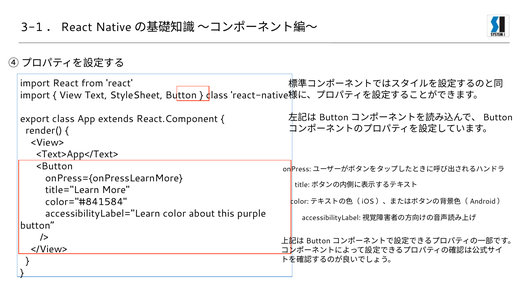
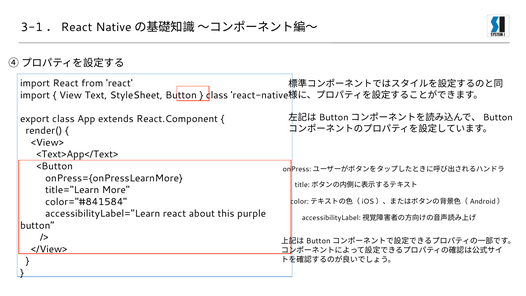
accessibilityLabel="Learn color: color -> react (174, 214)
